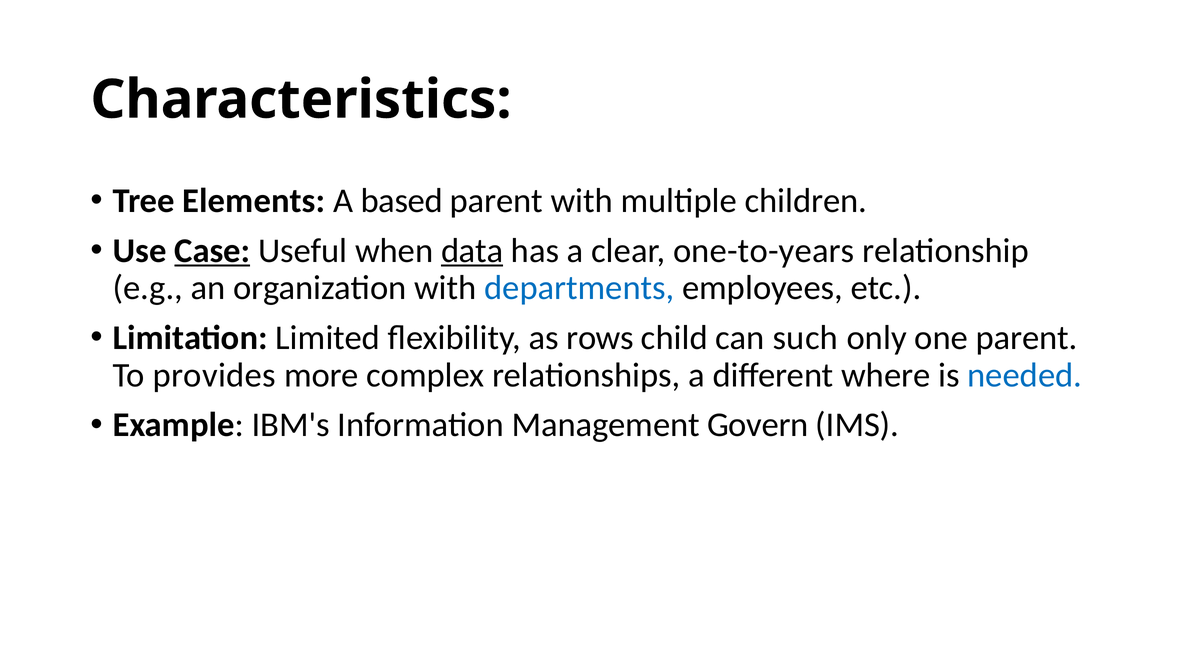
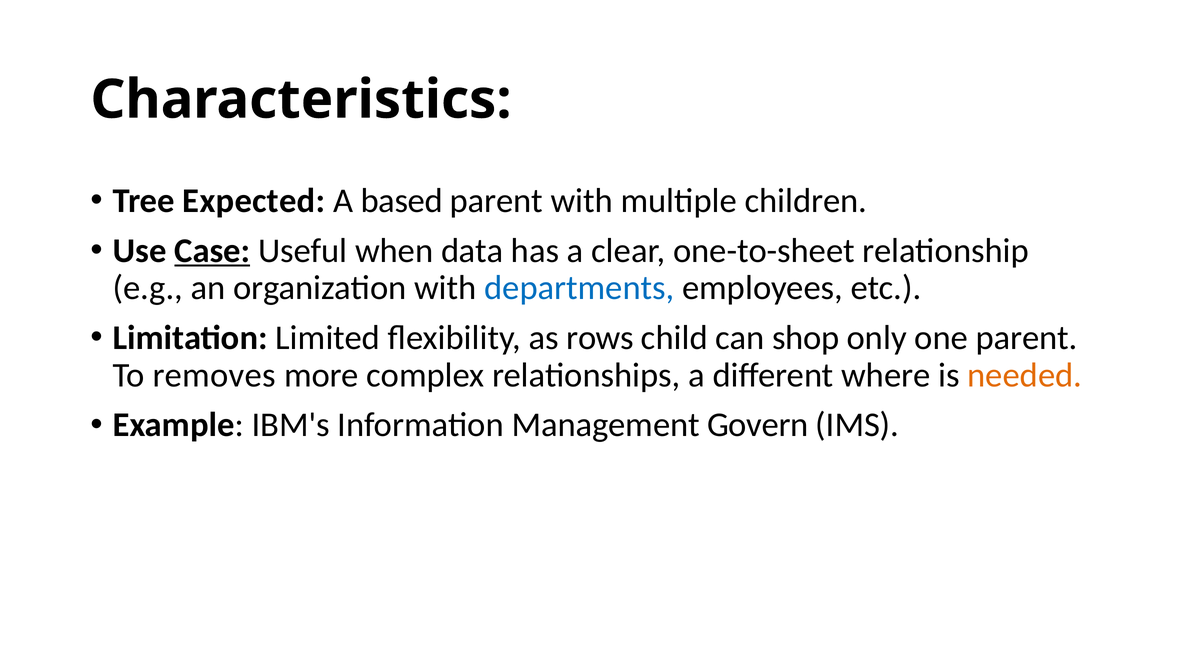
Elements: Elements -> Expected (254, 201)
data underline: present -> none (472, 250)
one-to-years: one-to-years -> one-to-sheet (764, 250)
such: such -> shop (806, 338)
provides: provides -> removes (214, 375)
needed colour: blue -> orange (1025, 375)
